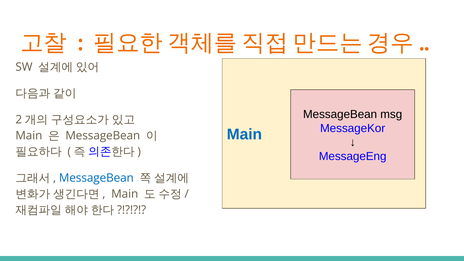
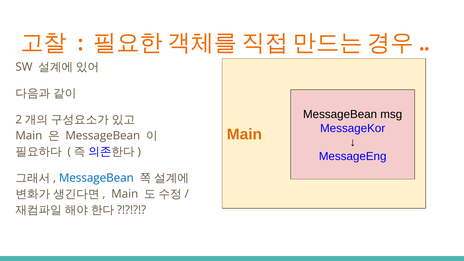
Main colour: blue -> orange (244, 135)
